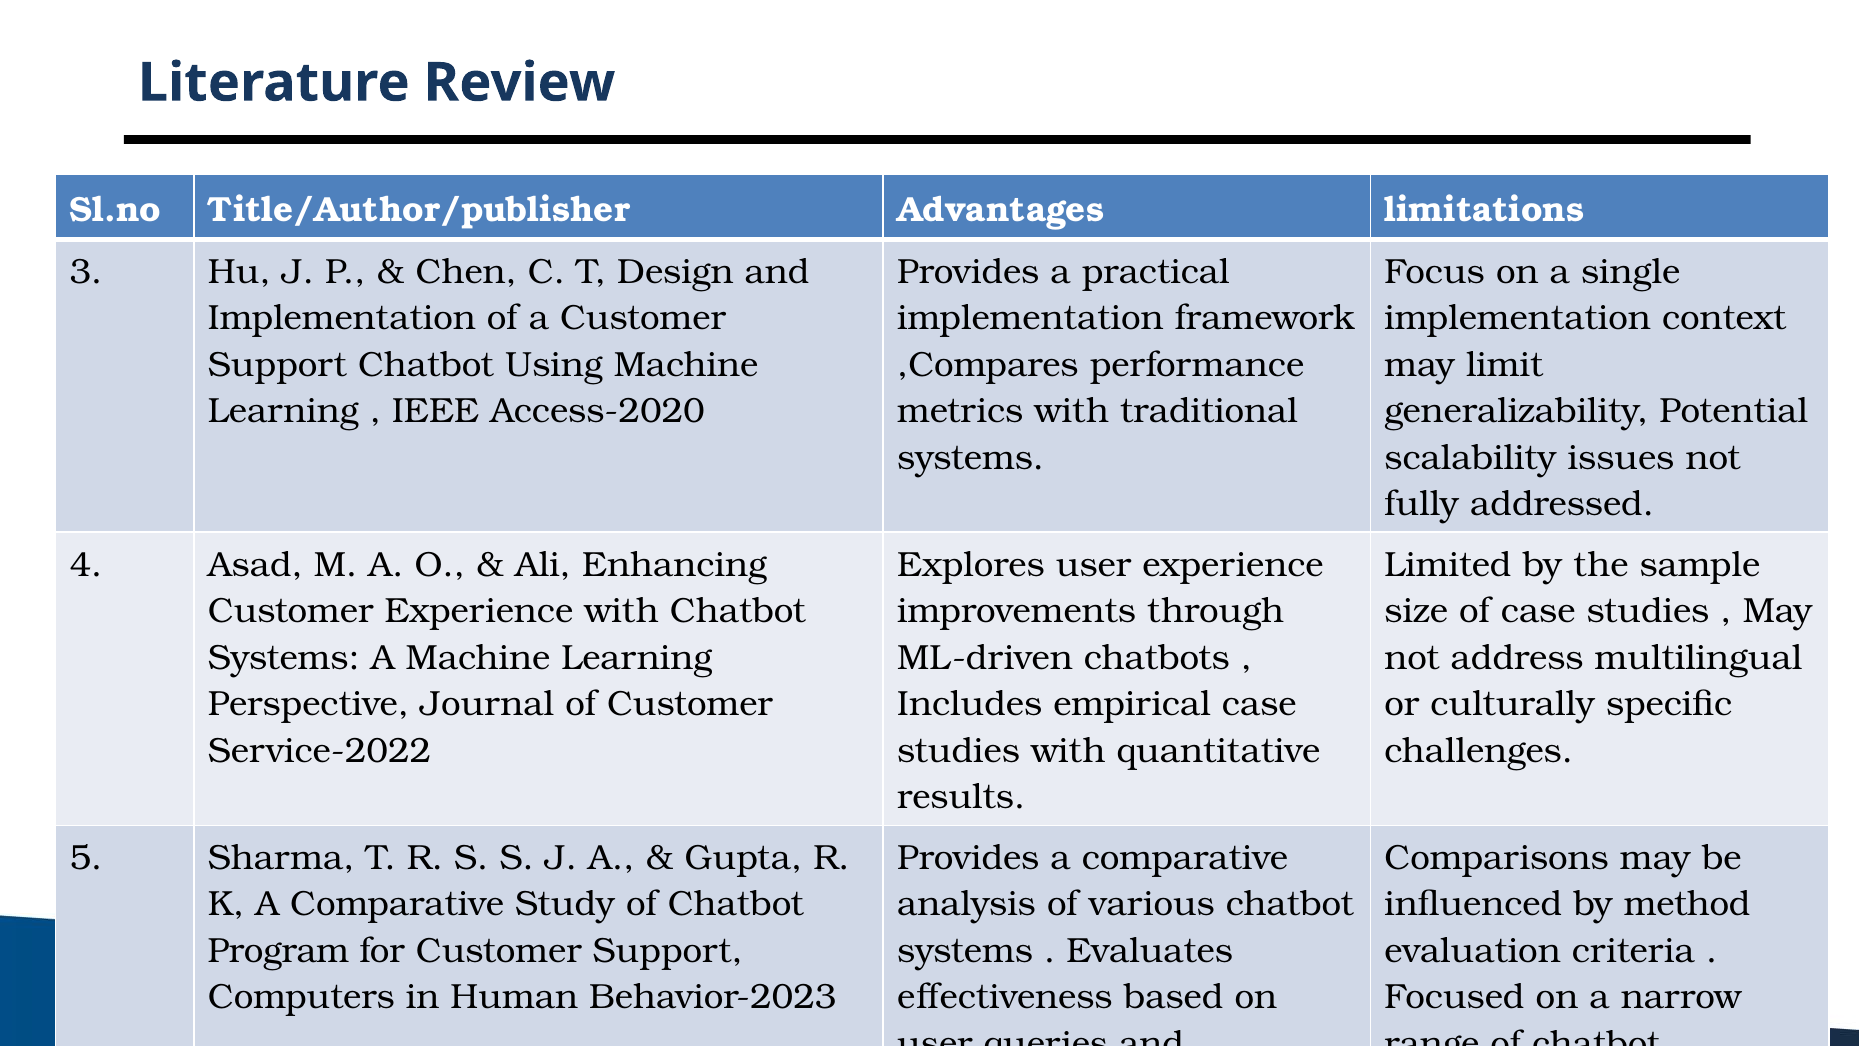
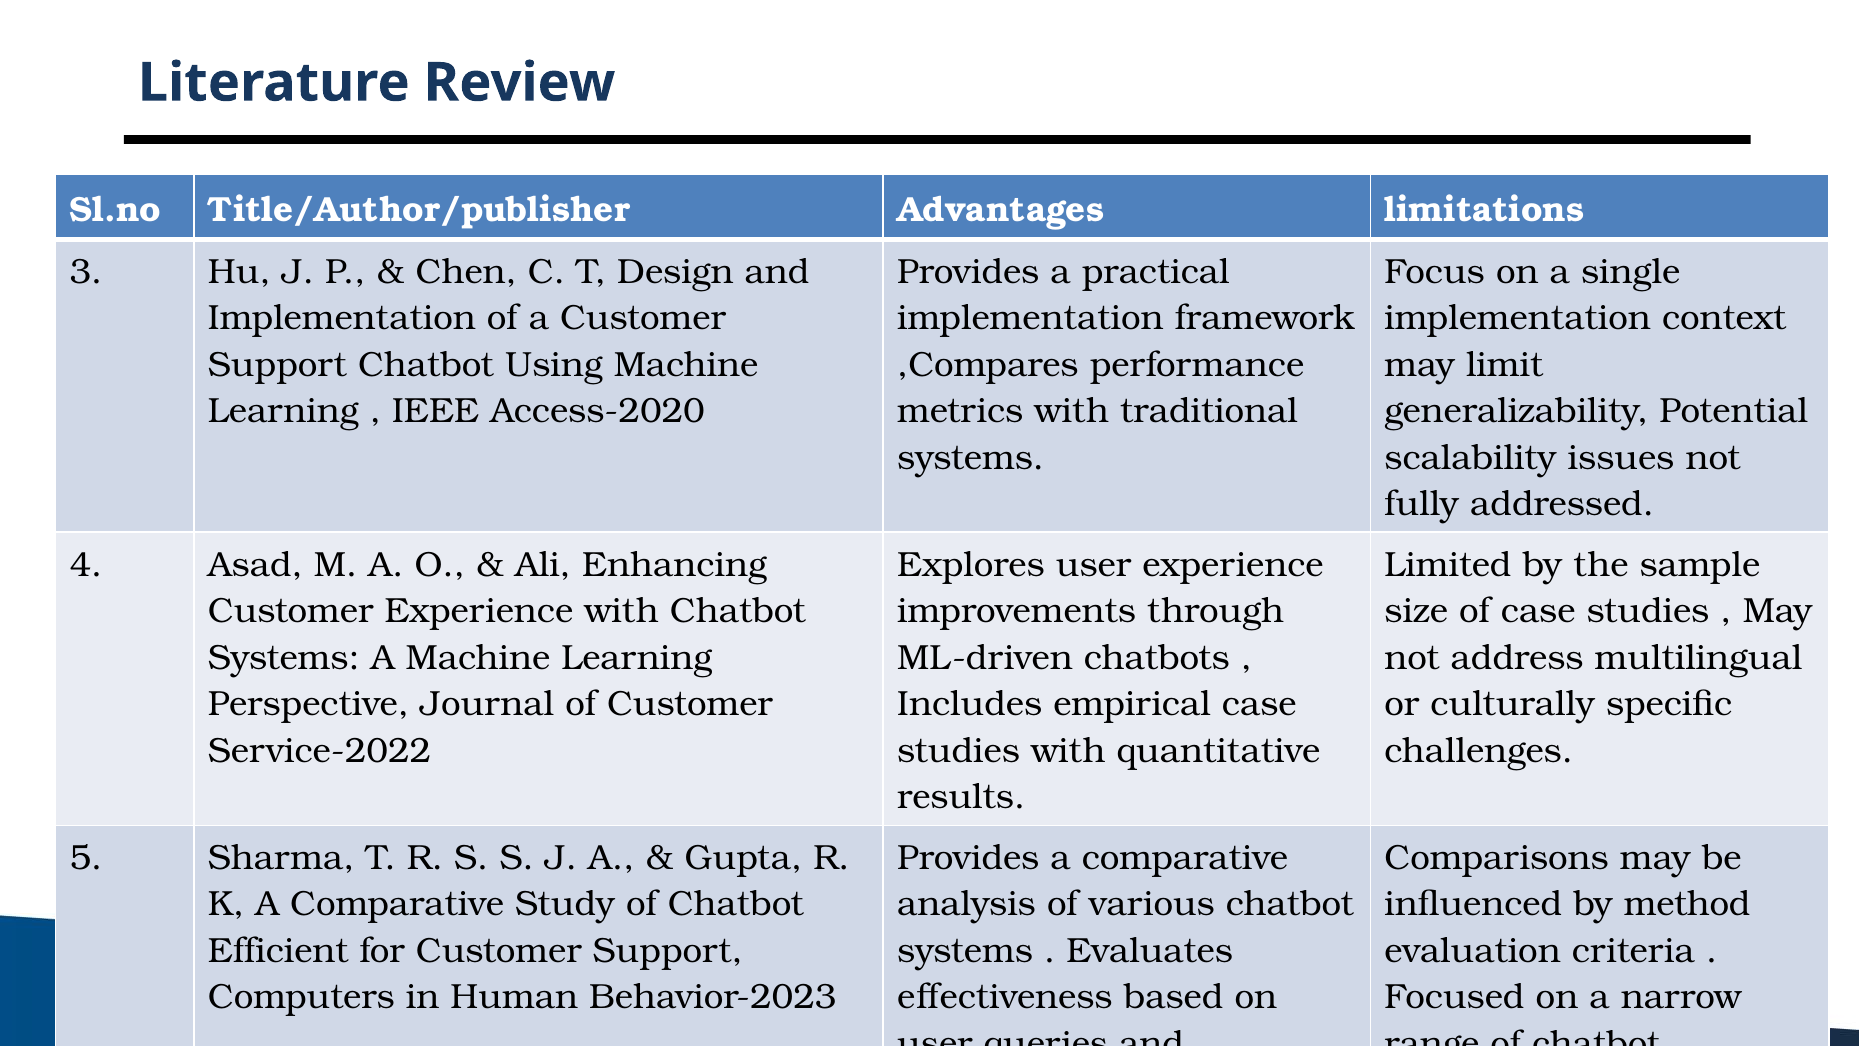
Program: Program -> Efficient (278, 951)
